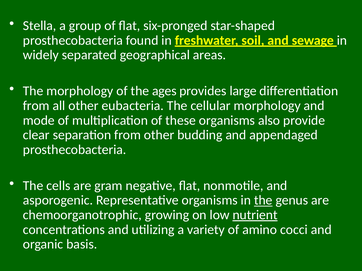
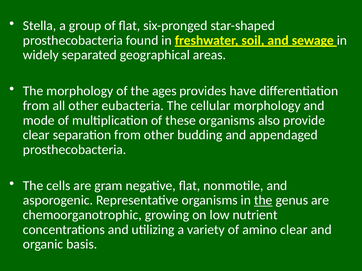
large: large -> have (243, 91)
nutrient underline: present -> none (255, 215)
amino cocci: cocci -> clear (294, 230)
